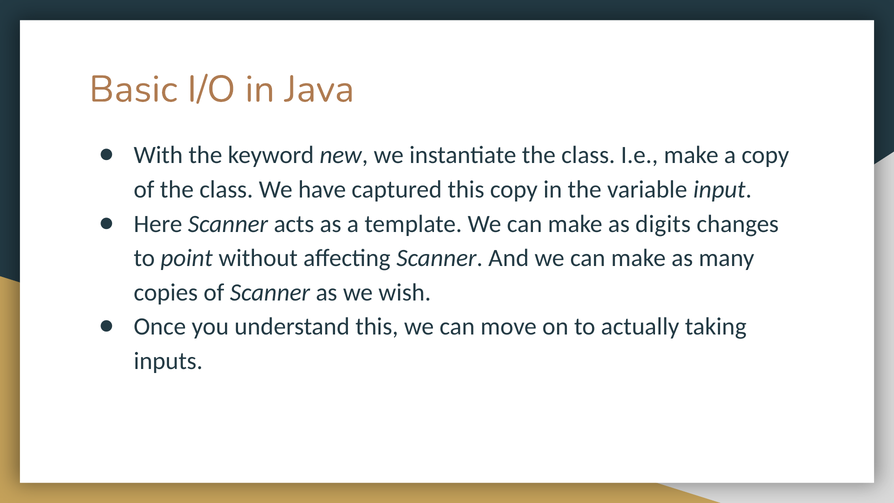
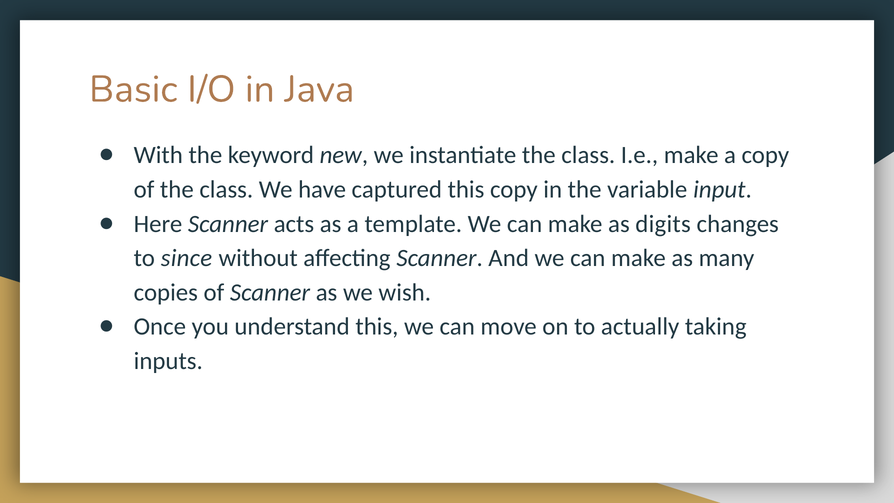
point: point -> since (187, 258)
